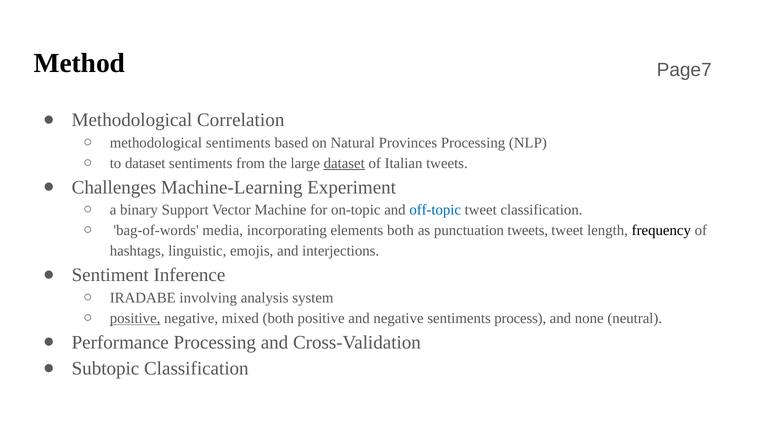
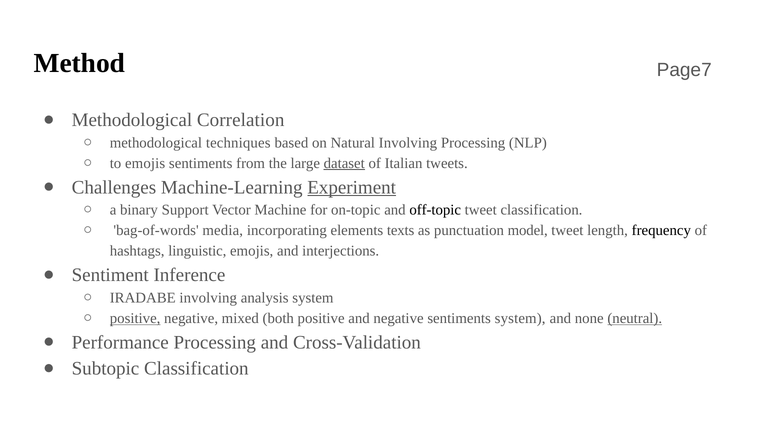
methodological sentiments: sentiments -> techniques (238, 143)
Natural Provinces: Provinces -> Involving (408, 143)
to dataset: dataset -> emojis (145, 163)
Experiment underline: none -> present (352, 187)
off-topic colour: blue -> black (435, 210)
elements both: both -> texts (401, 230)
punctuation tweets: tweets -> model (528, 230)
sentiments process: process -> system (520, 318)
neutral underline: none -> present (635, 318)
